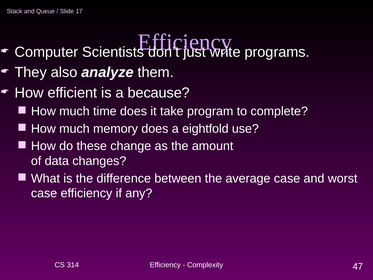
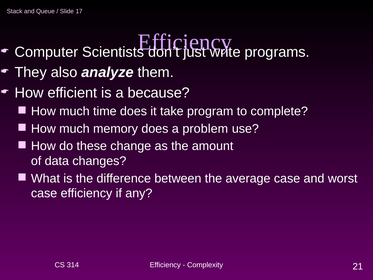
eightfold: eightfold -> problem (205, 129)
47: 47 -> 21 (358, 266)
